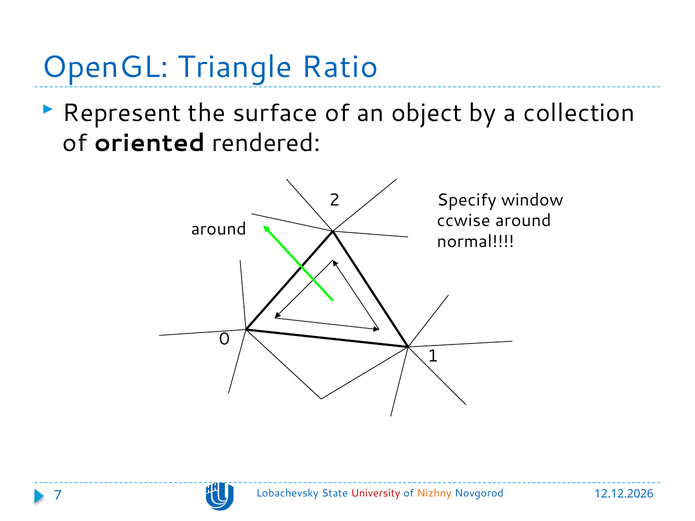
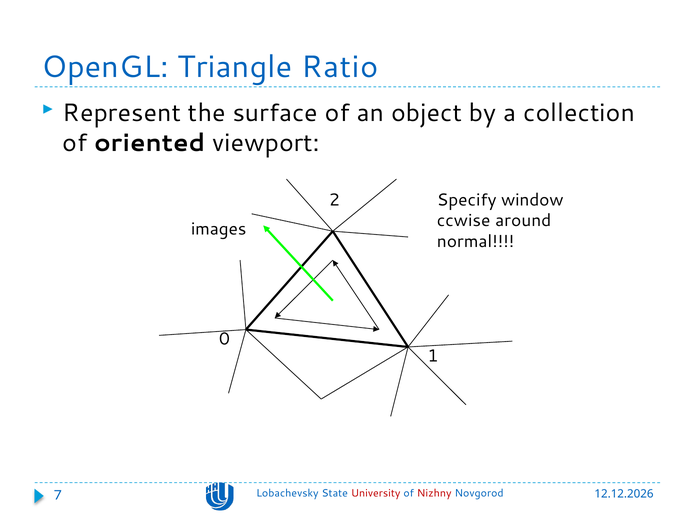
rendered: rendered -> viewport (266, 143)
around: around -> images (219, 229)
Nizhny colour: orange -> red (434, 494)
